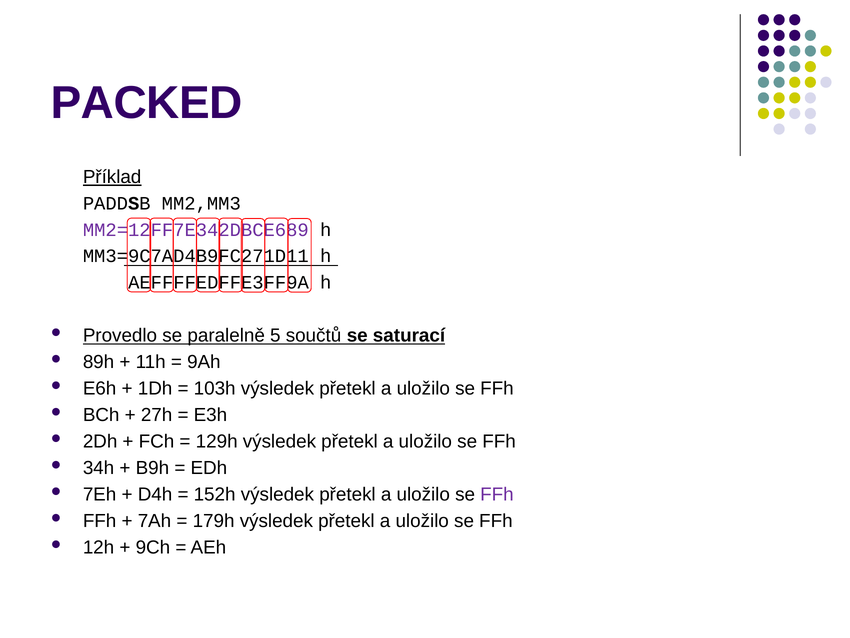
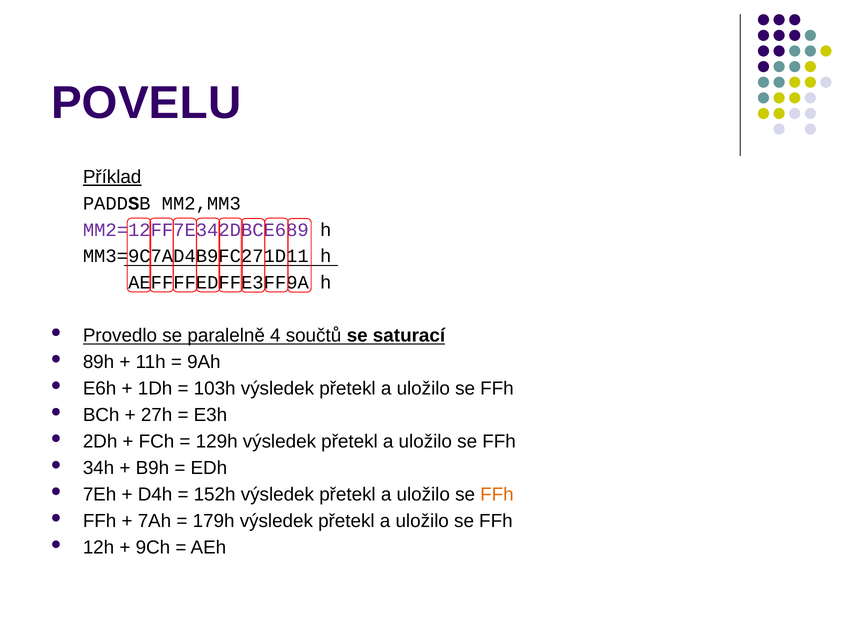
PACKED: PACKED -> POVELU (146, 103)
5: 5 -> 4 (275, 335)
FFh colour: purple -> orange (497, 494)
